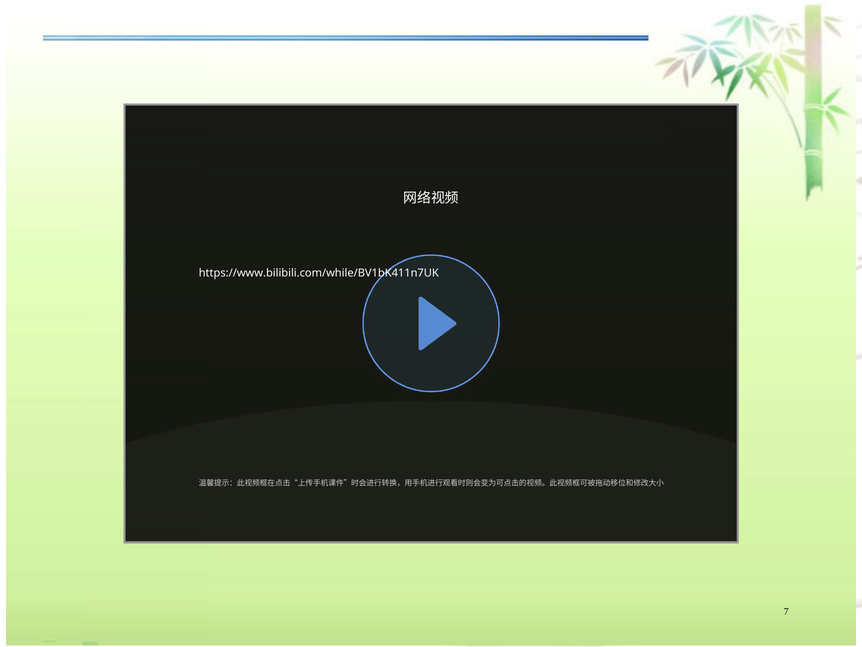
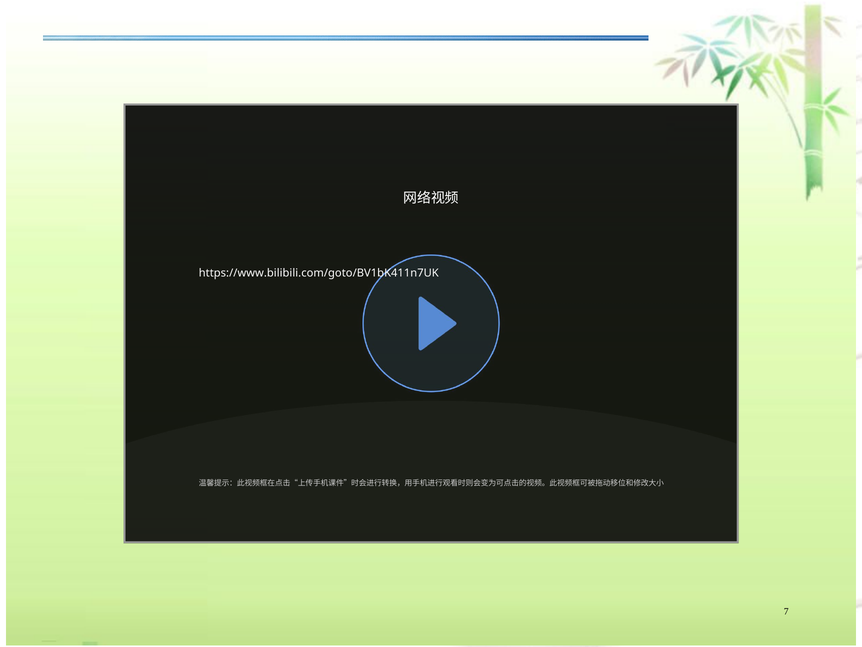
https://www.bilibili.com/while/BV1bK411n7UK: https://www.bilibili.com/while/BV1bK411n7UK -> https://www.bilibili.com/goto/BV1bK411n7UK (319, 273)
